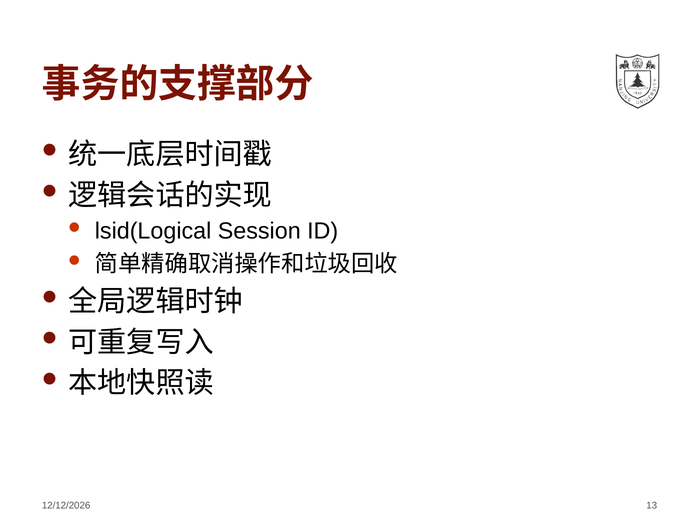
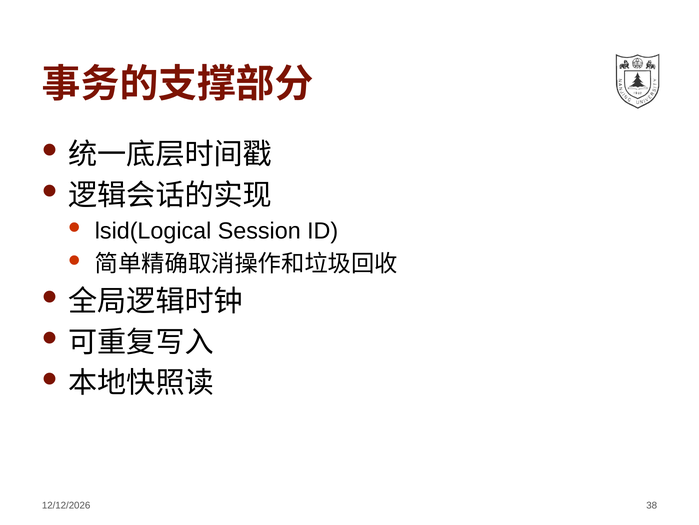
13: 13 -> 38 (652, 505)
